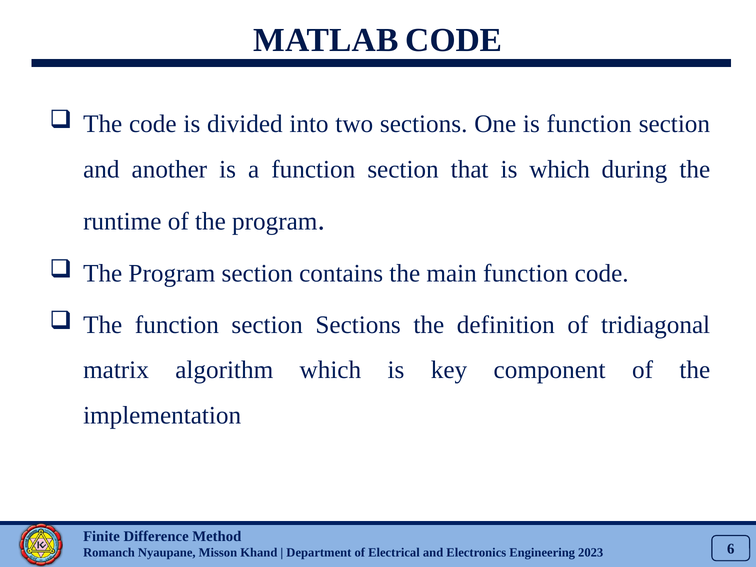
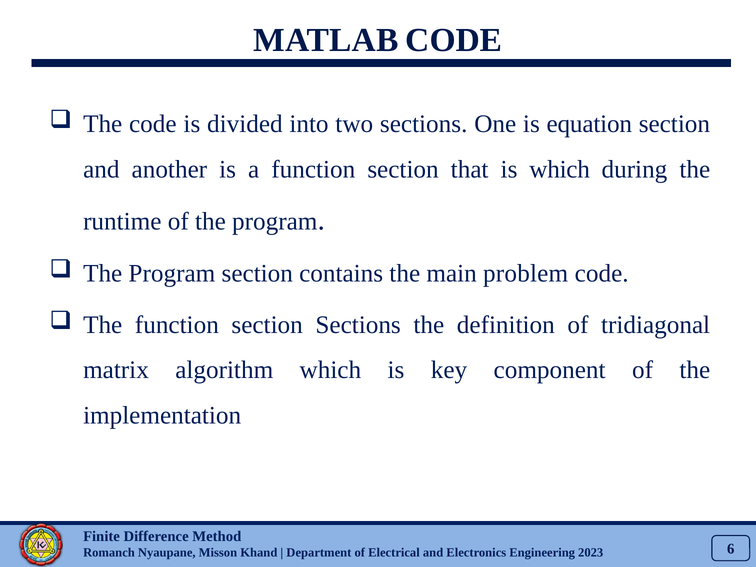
is function: function -> equation (589, 124)
main function: function -> problem (526, 274)
